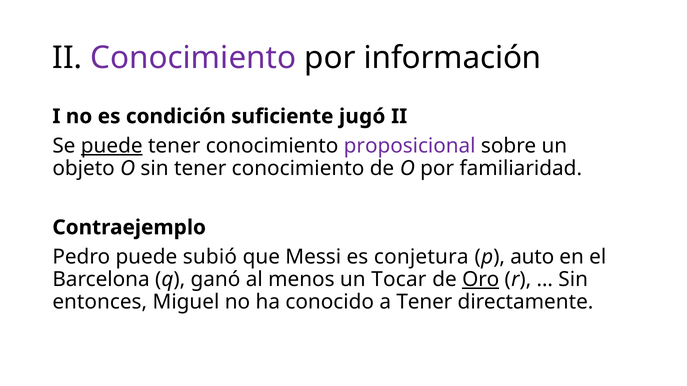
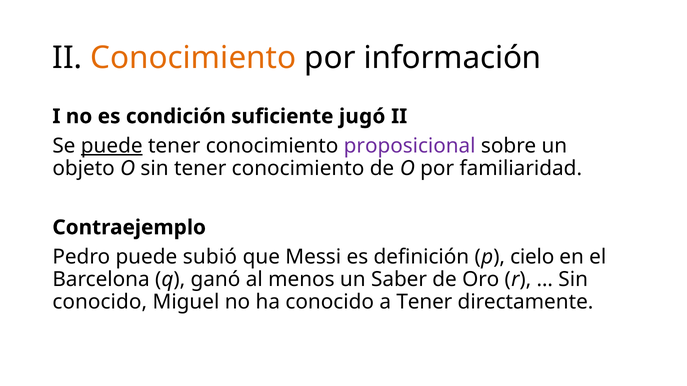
Conocimiento colour: purple -> orange (193, 58)
conjetura: conjetura -> definición (421, 257)
auto: auto -> cielo (532, 257)
Tocar: Tocar -> Saber (399, 280)
Oro underline: present -> none (481, 280)
entonces: entonces -> conocido (100, 302)
